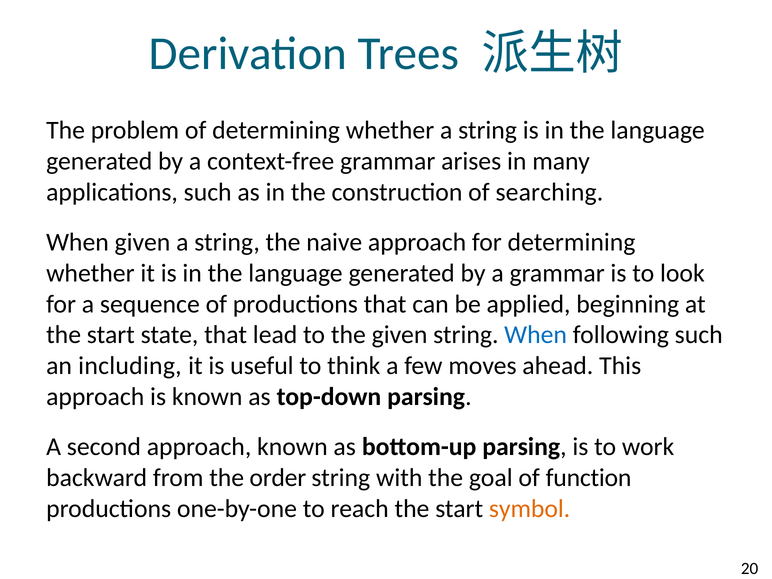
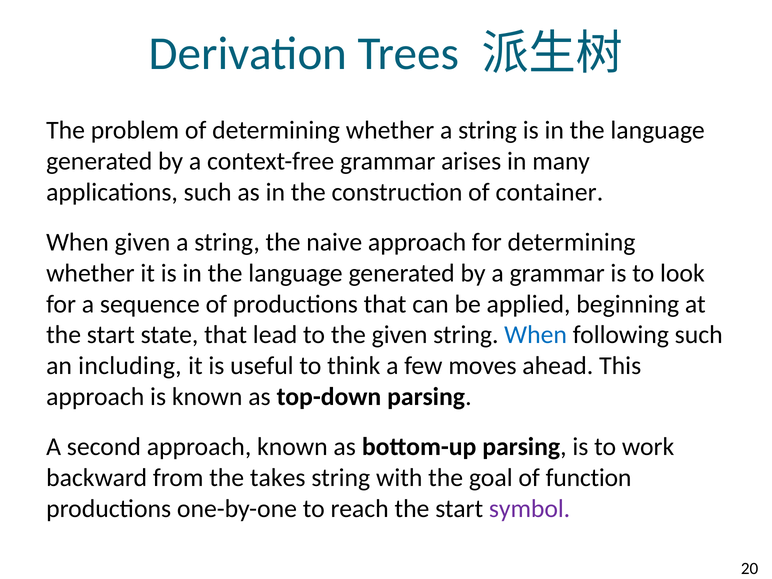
searching: searching -> container (549, 192)
order: order -> takes (278, 478)
symbol colour: orange -> purple (530, 509)
